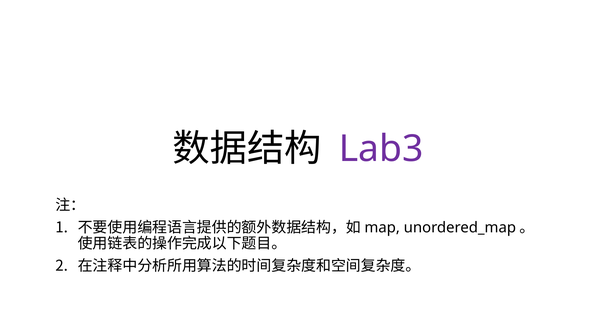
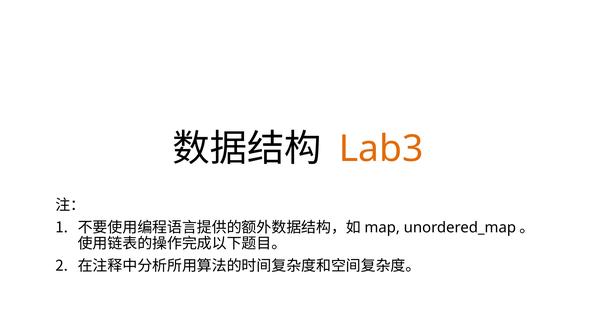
Lab3 colour: purple -> orange (381, 149)
